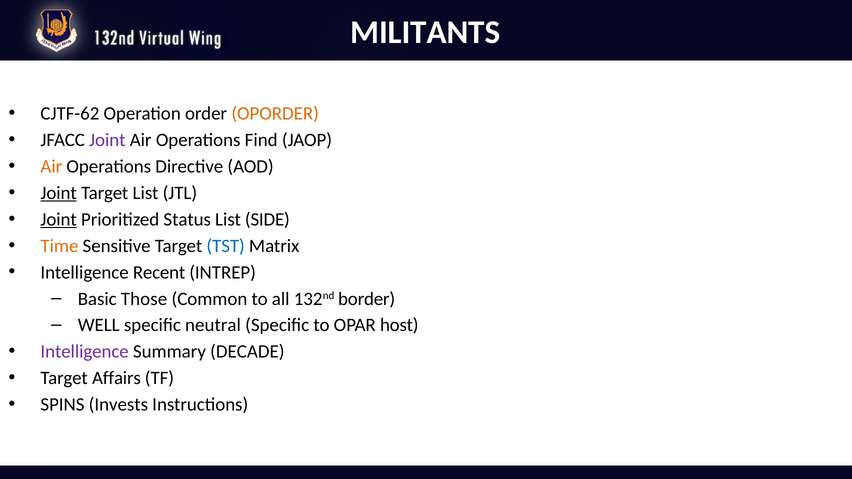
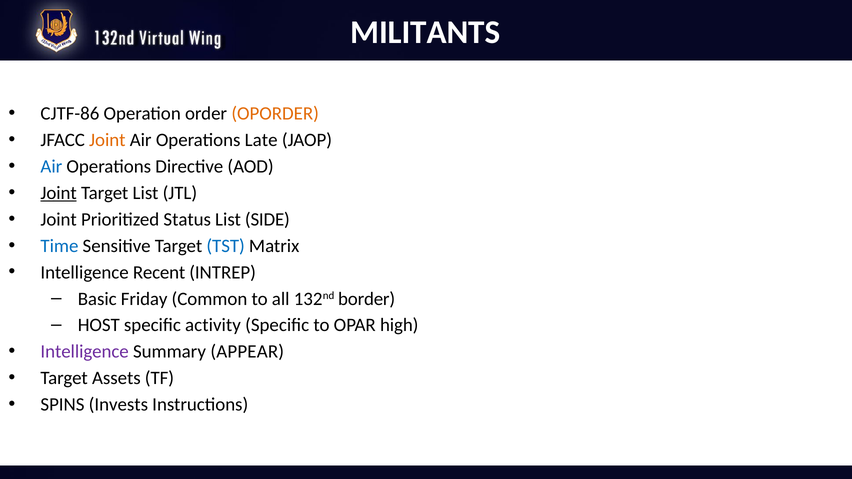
CJTF-62: CJTF-62 -> CJTF-86 (70, 114)
Joint colour: purple -> orange (107, 140)
Find: Find -> Late (261, 140)
Air colour: orange -> blue (51, 167)
Joint underline: present -> none (59, 220)
Time colour: orange -> blue (59, 246)
Those: Those -> Friday (144, 299)
WELL: WELL -> HOST (99, 325)
neutral: neutral -> activity (213, 325)
host: host -> high (399, 325)
DECADE: DECADE -> APPEAR (247, 352)
Affairs: Affairs -> Assets (116, 378)
